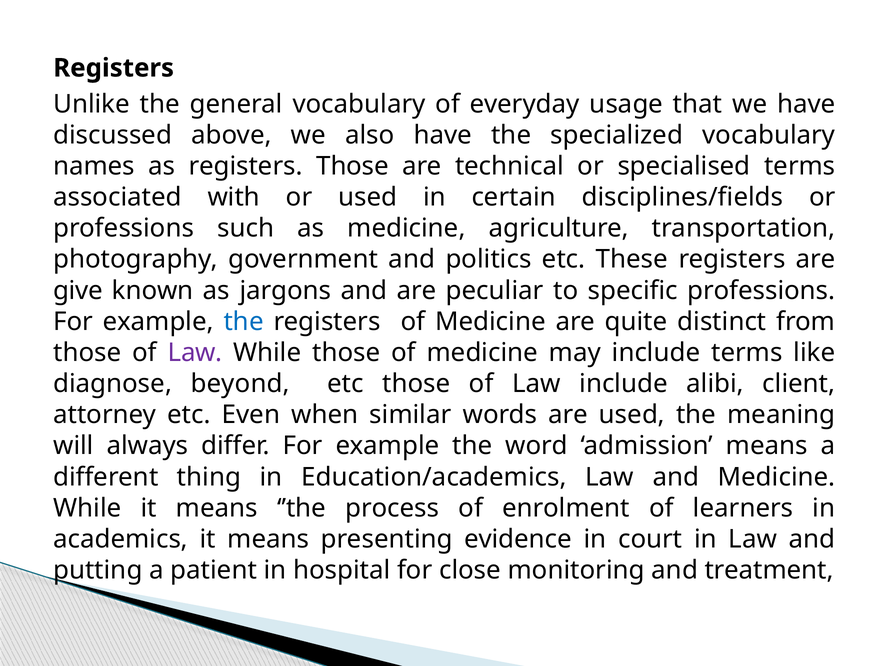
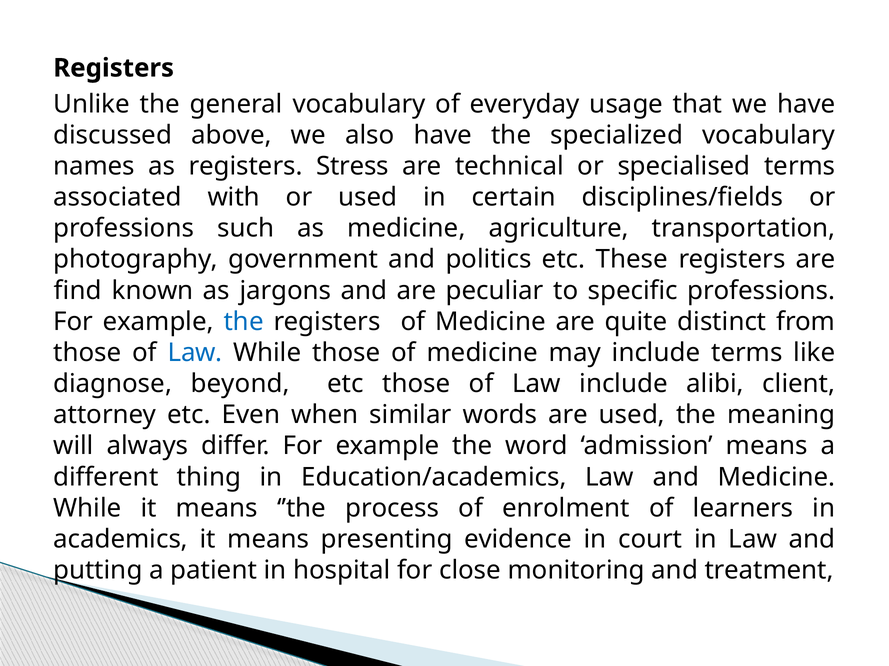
registers Those: Those -> Stress (353, 166)
give: give -> find (78, 291)
Law colour: purple -> blue (195, 353)
